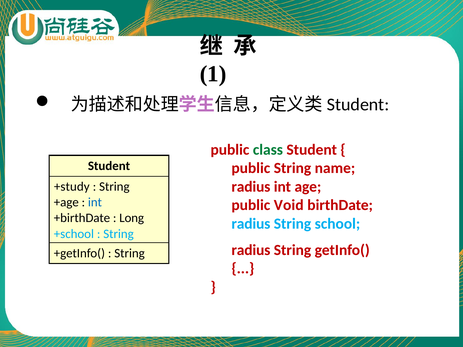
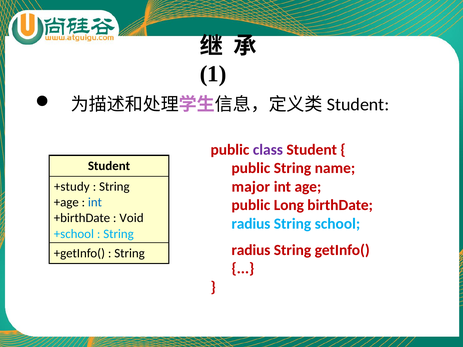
class colour: green -> purple (268, 150)
radius: radius -> major (251, 187)
Void: Void -> Long (289, 205)
Long: Long -> Void (132, 218)
